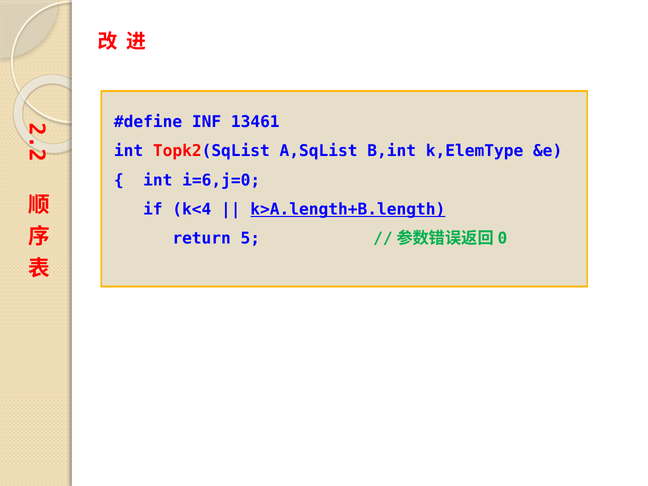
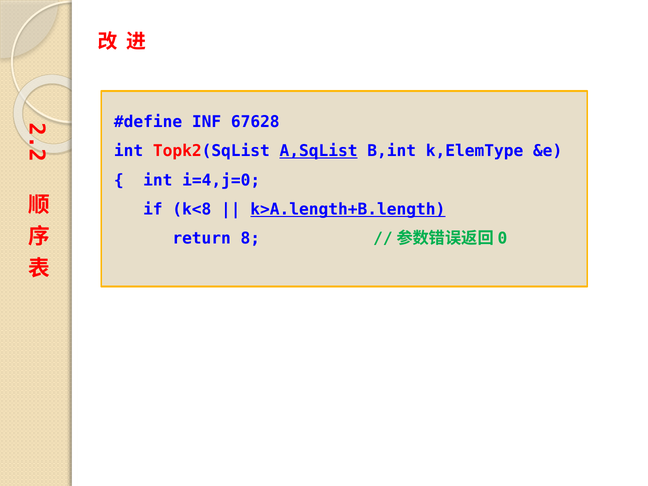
13461: 13461 -> 67628 (255, 122)
A,SqList underline: none -> present (319, 151)
i=6,j=0: i=6,j=0 -> i=4,j=0 (221, 180)
k<4: k<4 -> k<8 (192, 209)
5: 5 -> 8 (250, 239)
